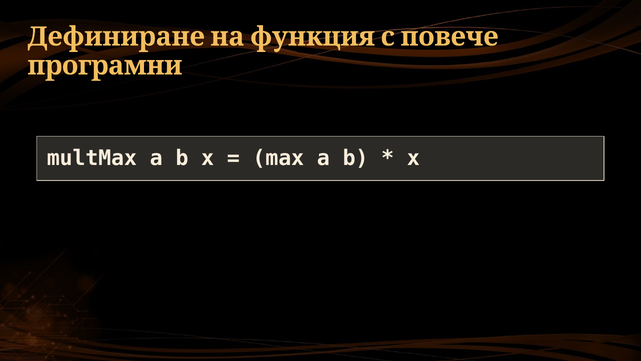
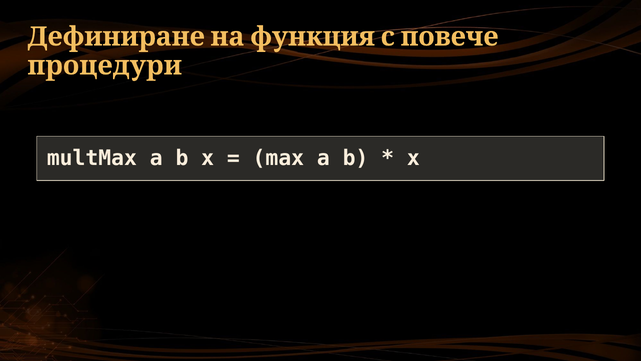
програмни: програмни -> процедури (105, 66)
